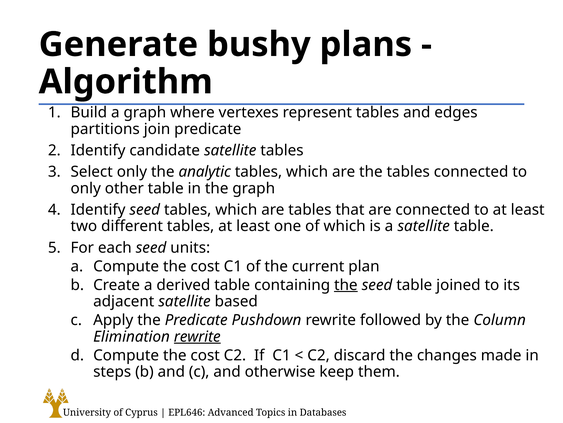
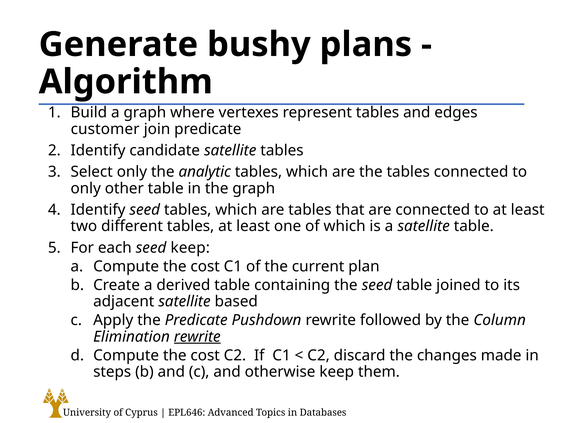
partitions: partitions -> customer (105, 129)
seed units: units -> keep (190, 247)
the underline: present -> none (346, 285)
